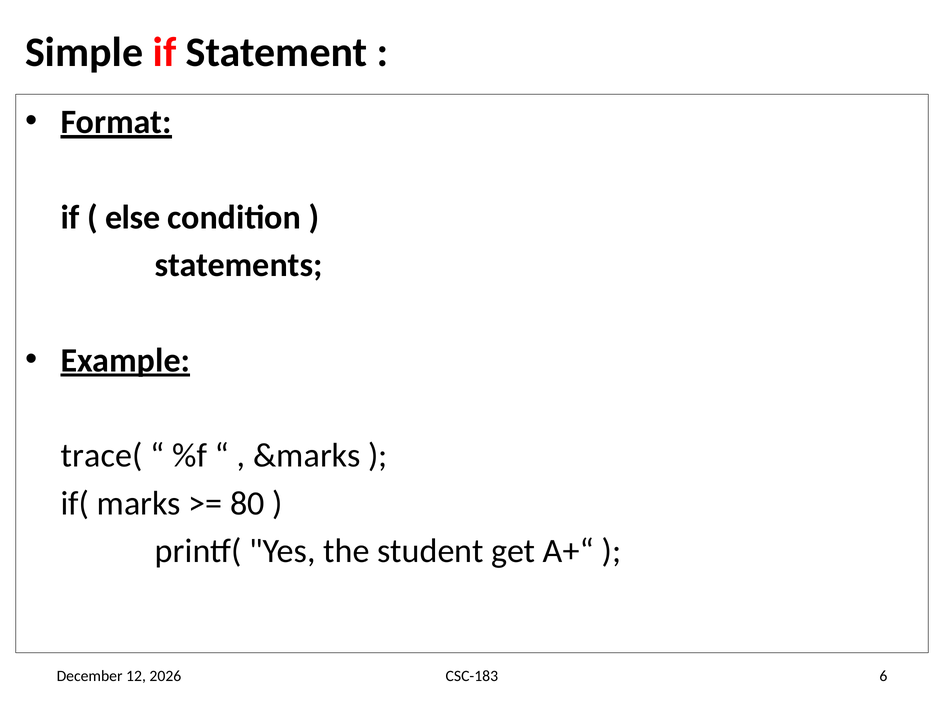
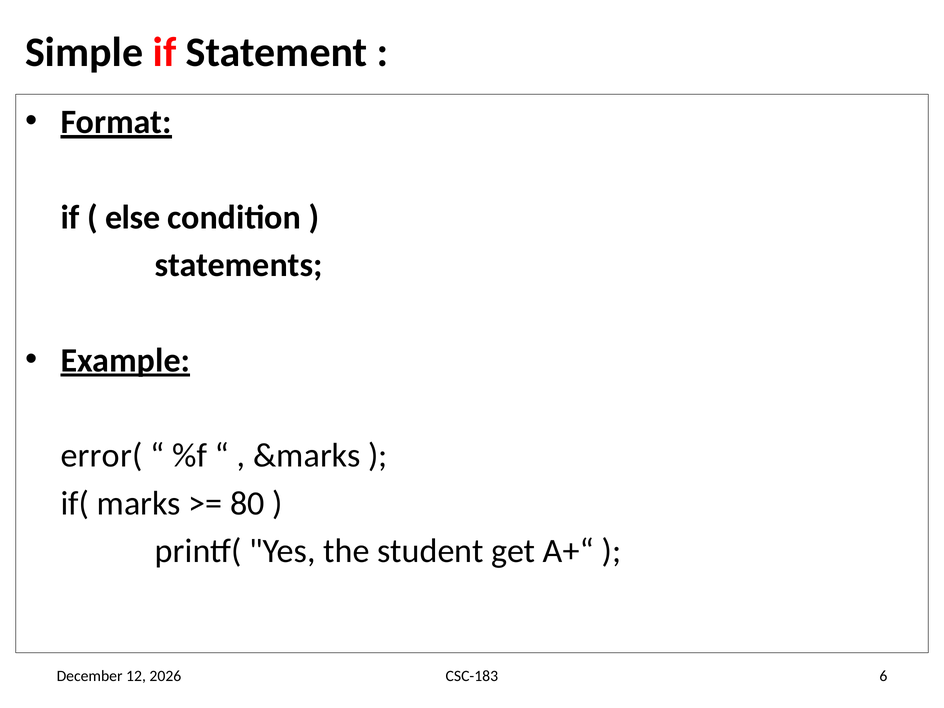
trace(: trace( -> error( (102, 456)
